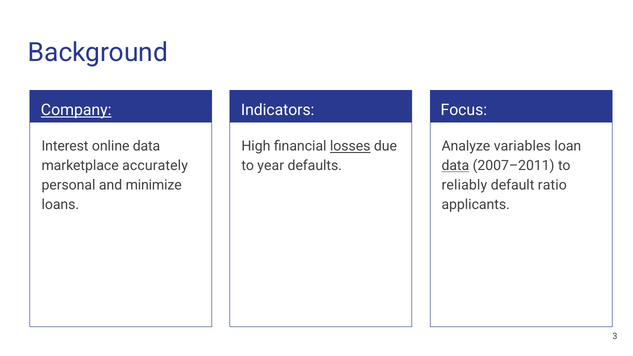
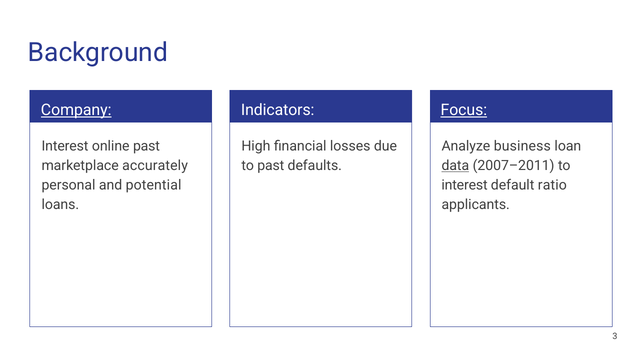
Focus underline: none -> present (464, 110)
online data: data -> past (146, 146)
losses underline: present -> none (350, 146)
variables: variables -> business (522, 146)
to year: year -> past (271, 166)
minimize: minimize -> potential (154, 185)
reliably: reliably -> interest (465, 185)
